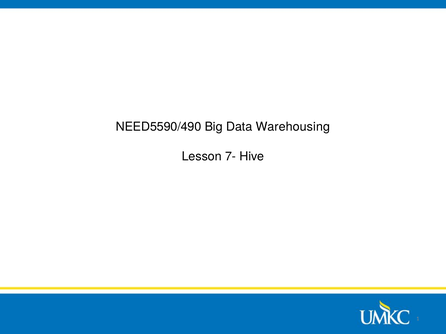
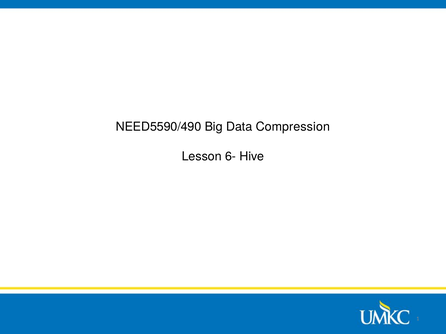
Warehousing: Warehousing -> Compression (293, 127)
7-: 7- -> 6- (231, 157)
